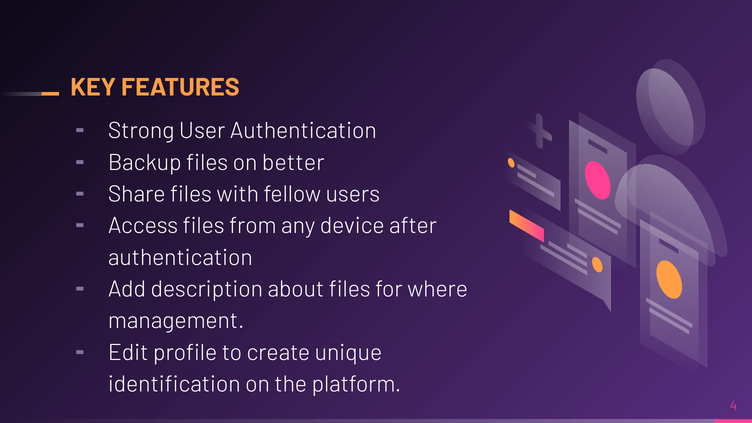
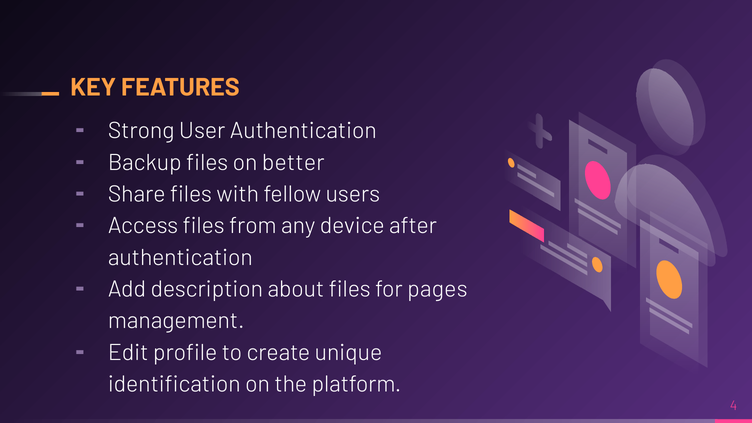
where: where -> pages (437, 289)
